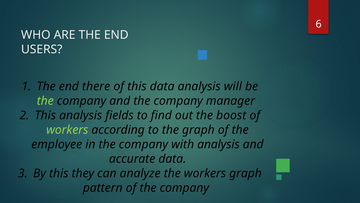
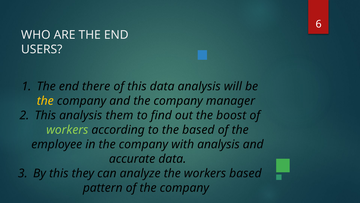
the colour: light green -> yellow (45, 101)
fields: fields -> them (119, 115)
the graph: graph -> based (198, 130)
workers graph: graph -> based (245, 173)
